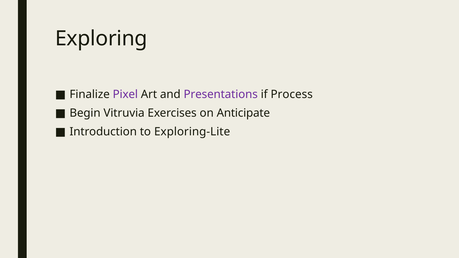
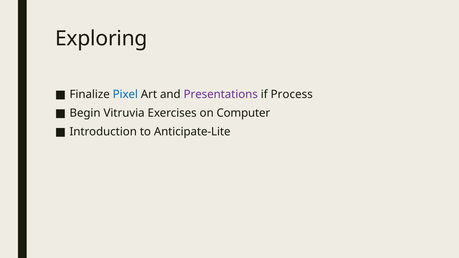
Pixel colour: purple -> blue (125, 94)
Anticipate: Anticipate -> Computer (243, 113)
Exploring-Lite: Exploring-Lite -> Anticipate-Lite (192, 132)
